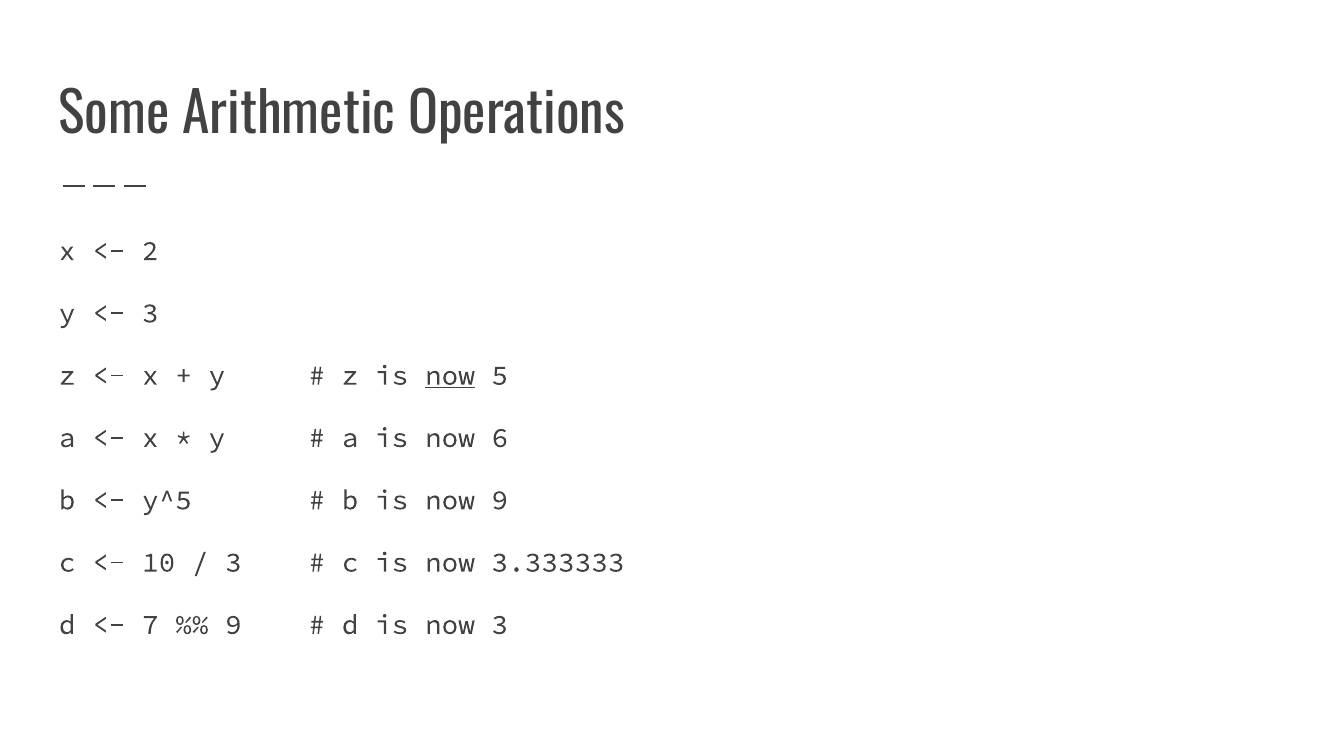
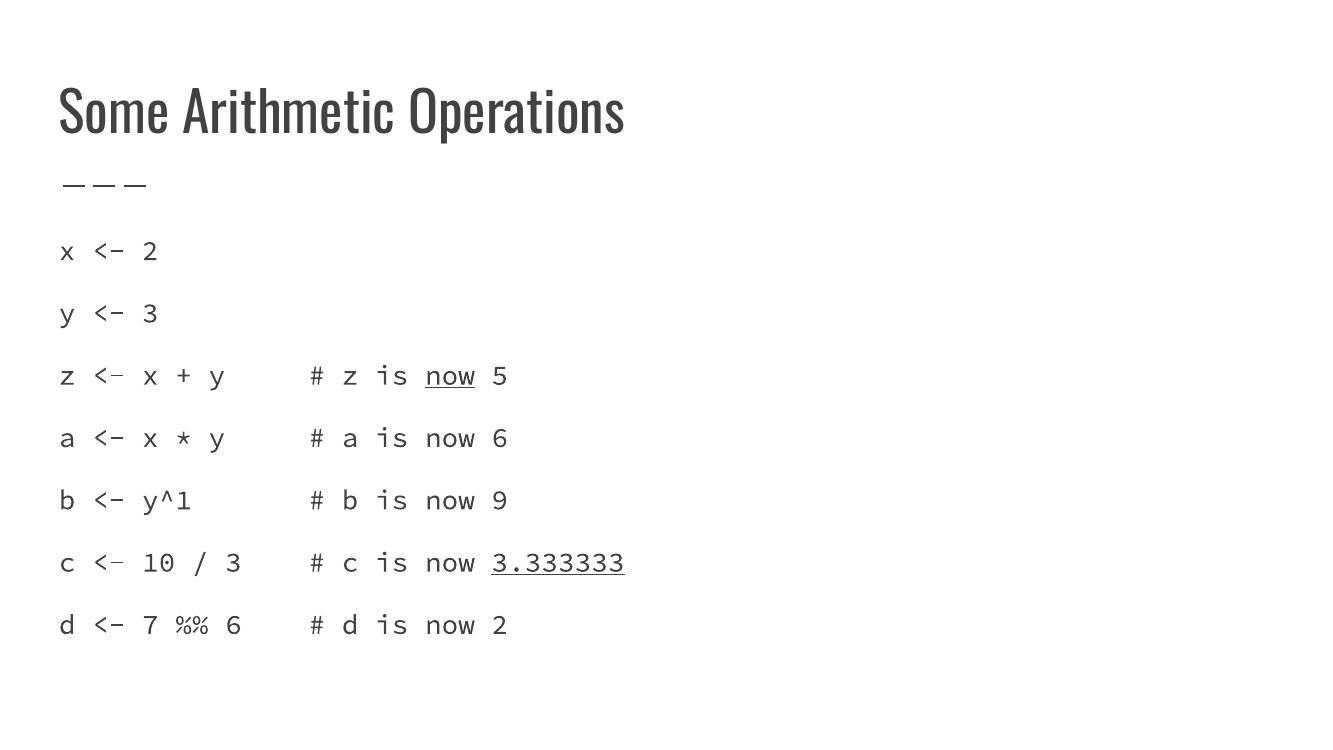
y^5: y^5 -> y^1 (167, 500)
3.333333 underline: none -> present (558, 562)
9: 9 -> 6 (234, 625)
now 3: 3 -> 2 (500, 625)
